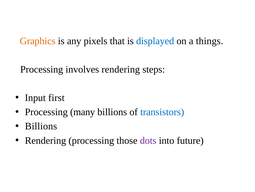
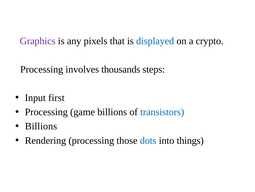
Graphics colour: orange -> purple (38, 41)
things: things -> crypto (210, 41)
involves rendering: rendering -> thousands (121, 69)
many: many -> game (83, 112)
dots colour: purple -> blue (148, 140)
future: future -> things (190, 140)
